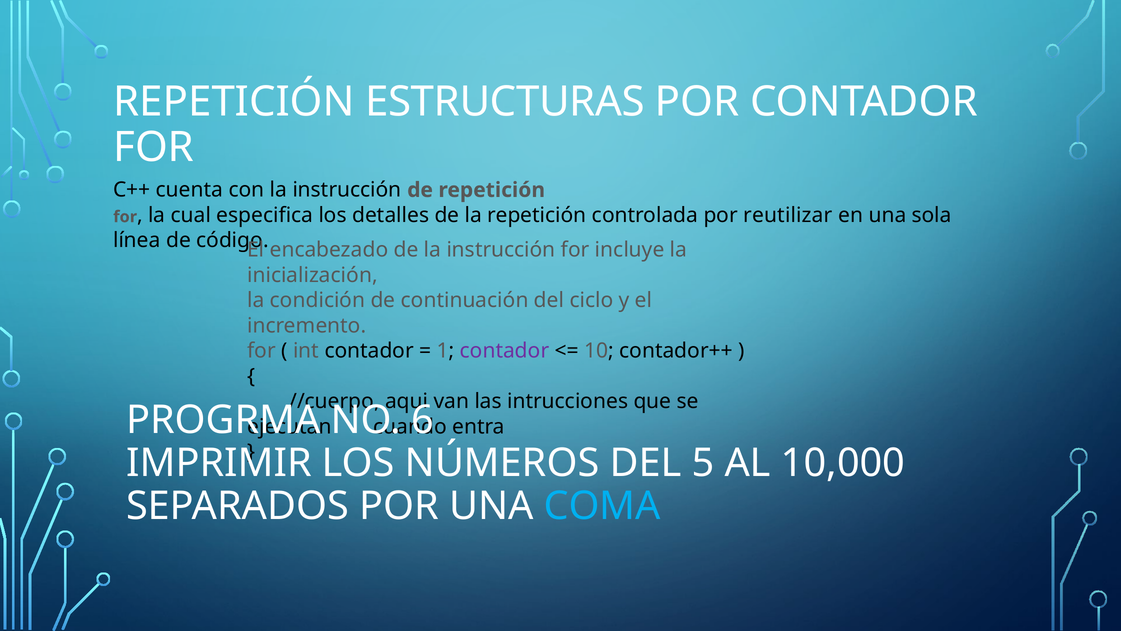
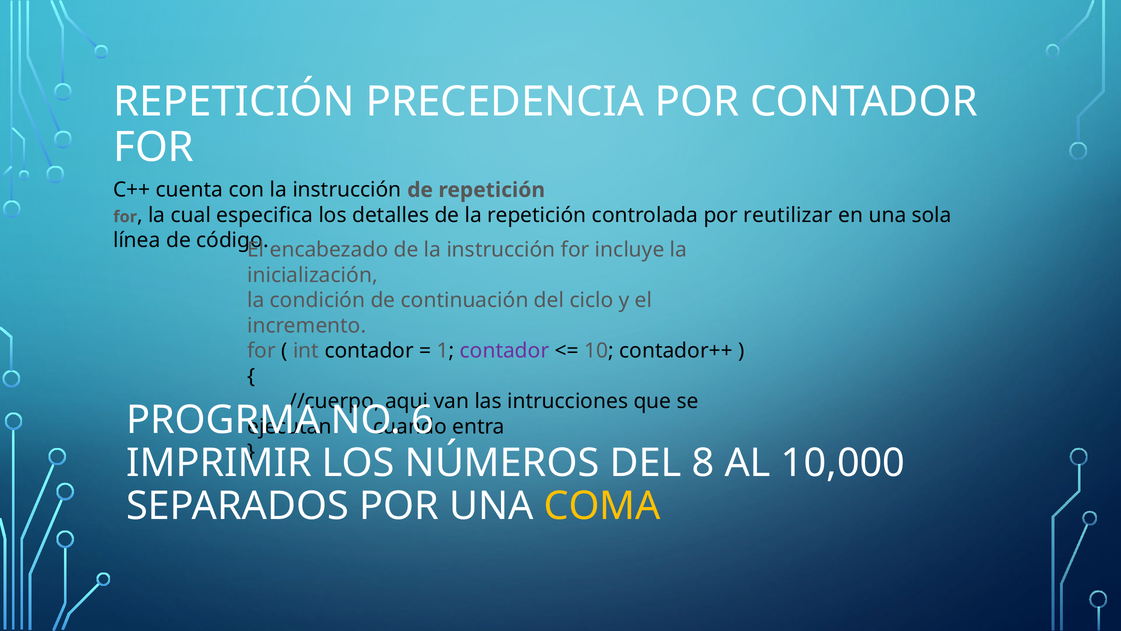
ESTRUCTURAS: ESTRUCTURAS -> PRECEDENCIA (505, 102)
5: 5 -> 8 (703, 463)
COMA colour: light blue -> yellow (602, 506)
